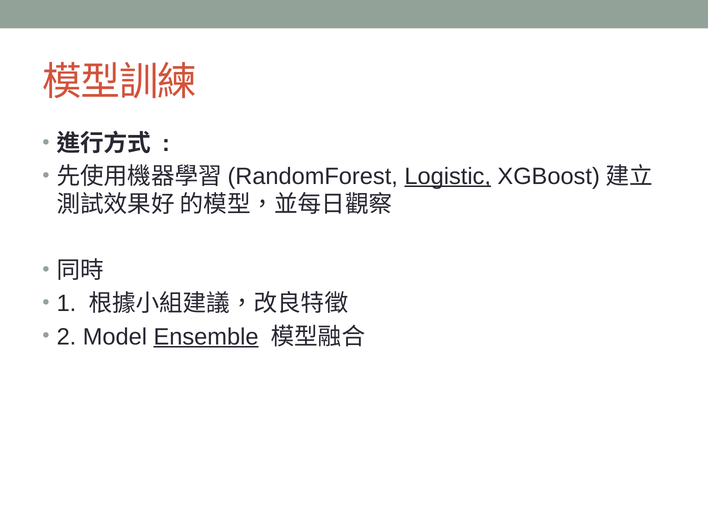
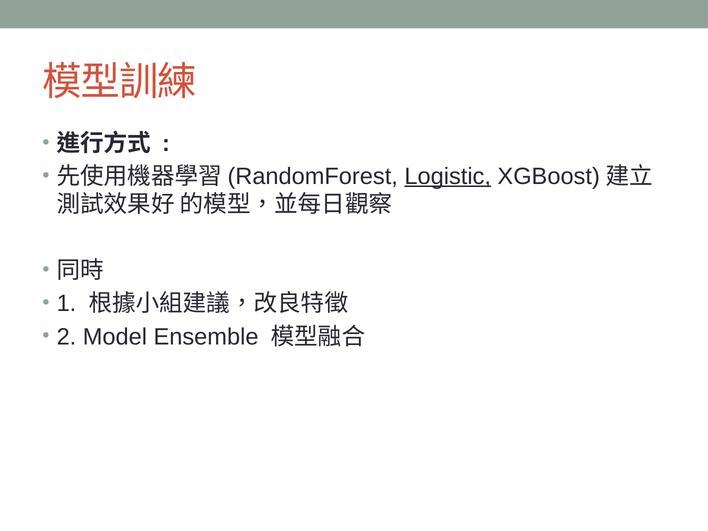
Ensemble underline: present -> none (206, 337)
